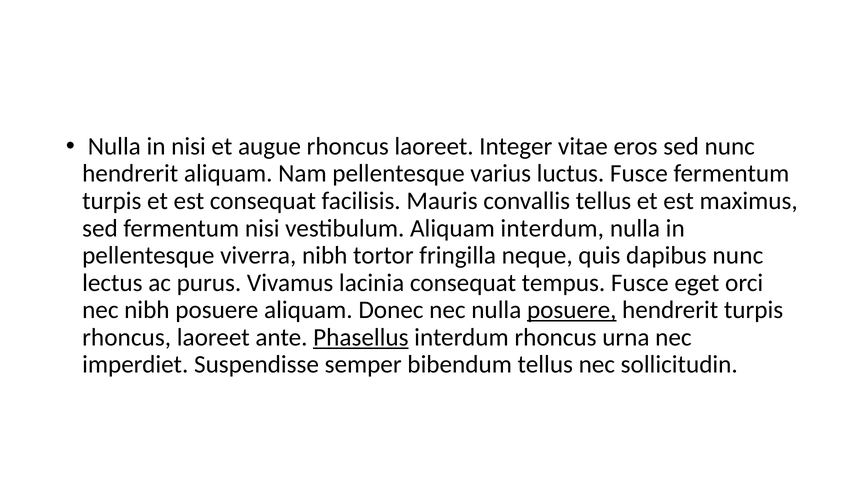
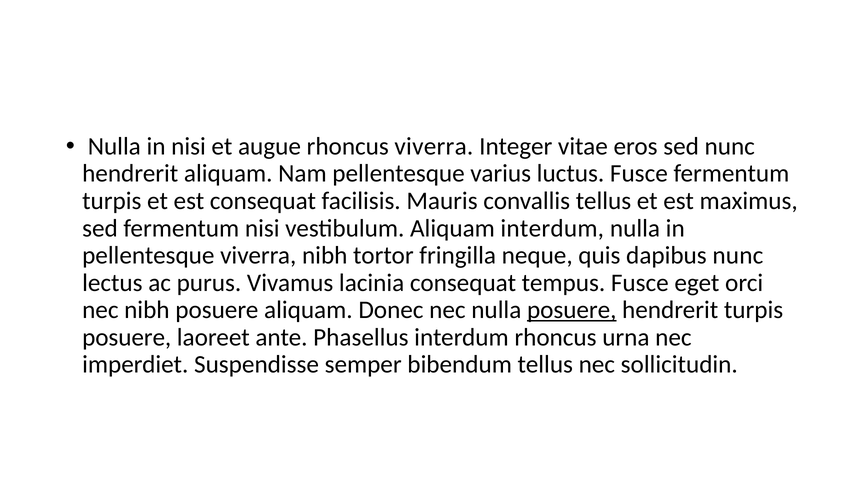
augue rhoncus laoreet: laoreet -> viverra (434, 146)
rhoncus: rhoncus -> posuere (127, 337)
Phasellus underline: present -> none (361, 337)
